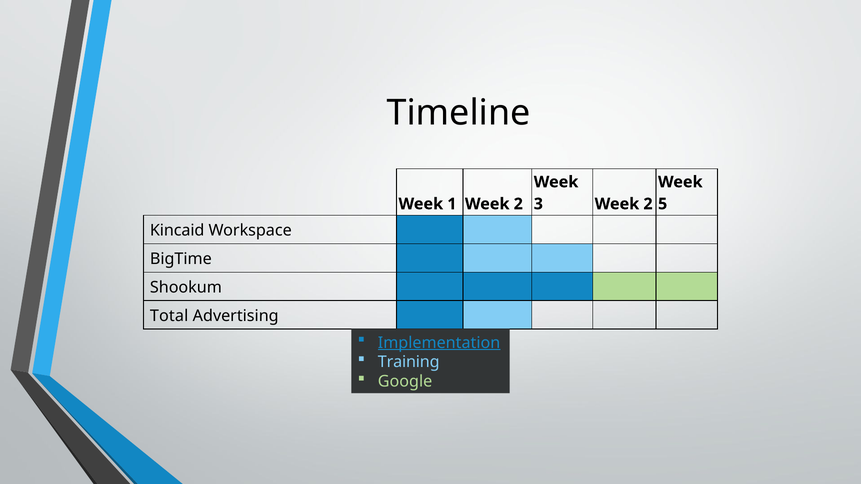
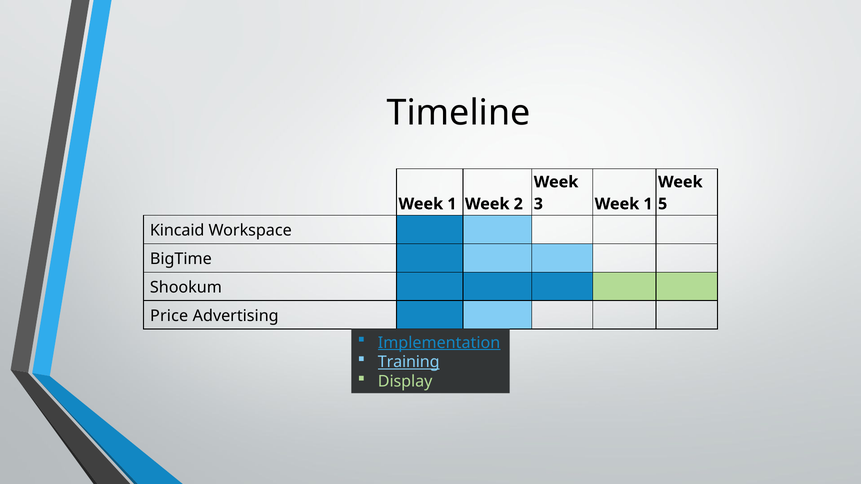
3 Week 2: 2 -> 1 (648, 204)
Total: Total -> Price (169, 316)
Training underline: none -> present (409, 362)
Google: Google -> Display (405, 382)
